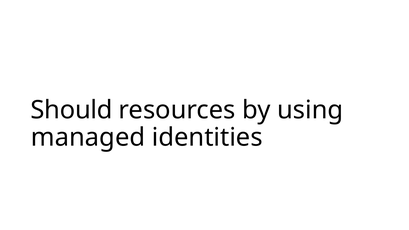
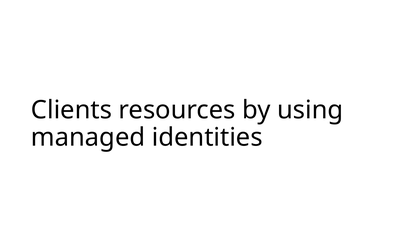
Should: Should -> Clients (71, 110)
